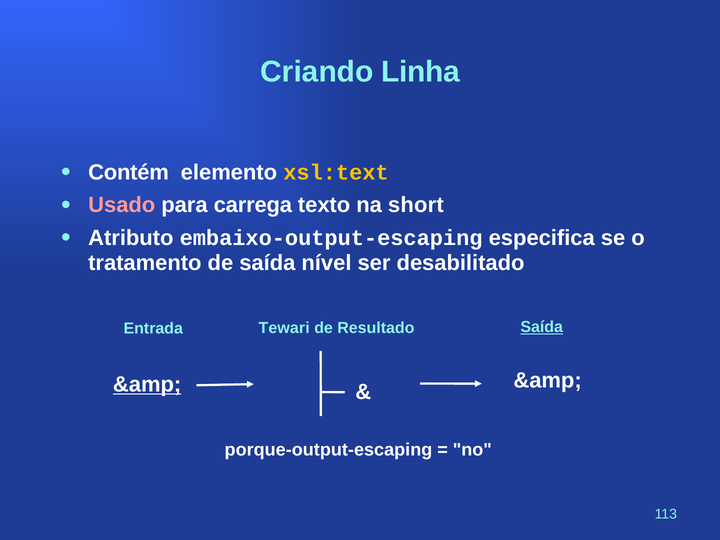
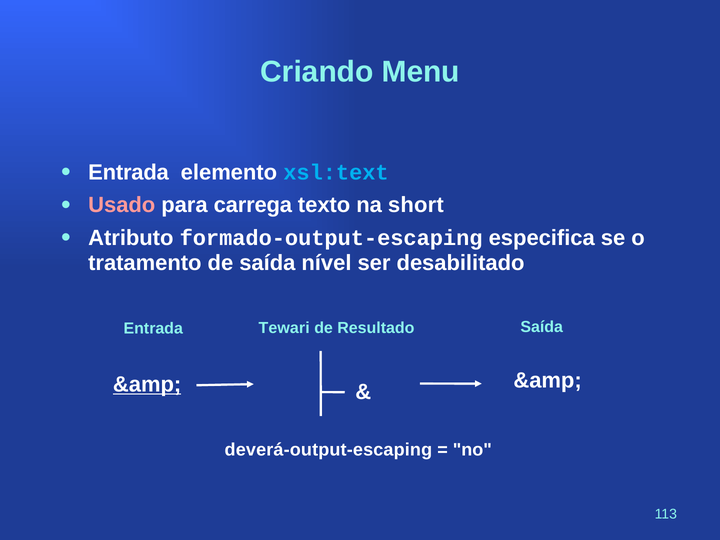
Linha: Linha -> Menu (421, 72)
Contém: Contém -> Entrada (129, 172)
xsl:text colour: yellow -> light blue (336, 172)
embaixo-output-escaping: embaixo-output-escaping -> formado-output-escaping (331, 238)
Saída underline: present -> none (542, 327)
porque-output-escaping: porque-output-escaping -> deverá-output-escaping (328, 450)
